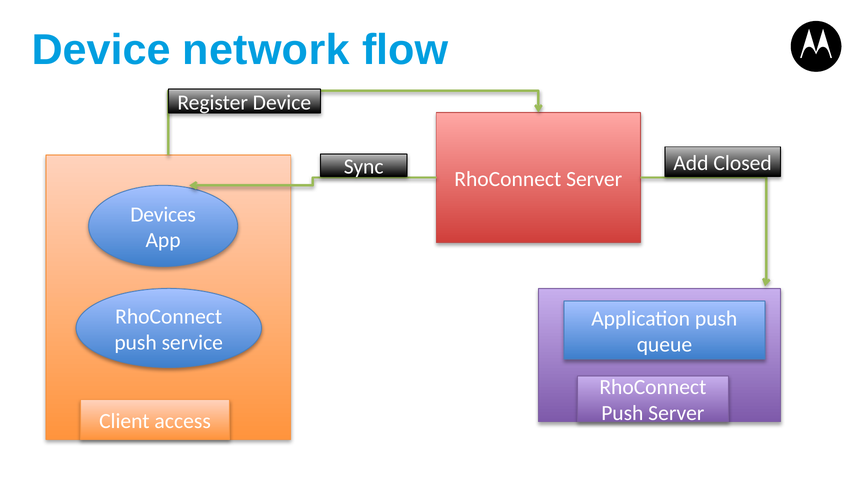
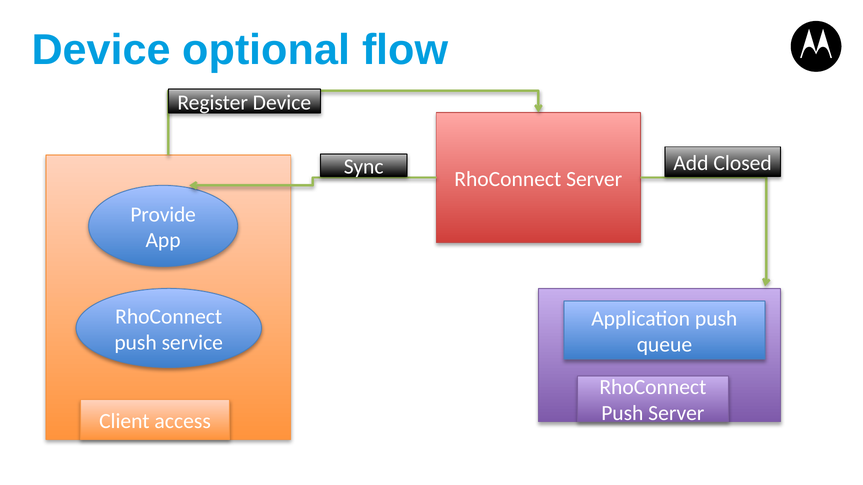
network: network -> optional (266, 50)
Devices: Devices -> Provide (163, 215)
